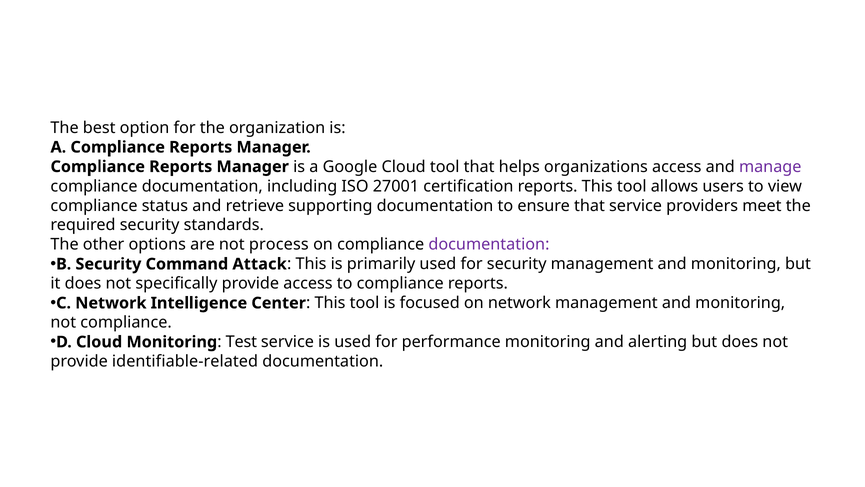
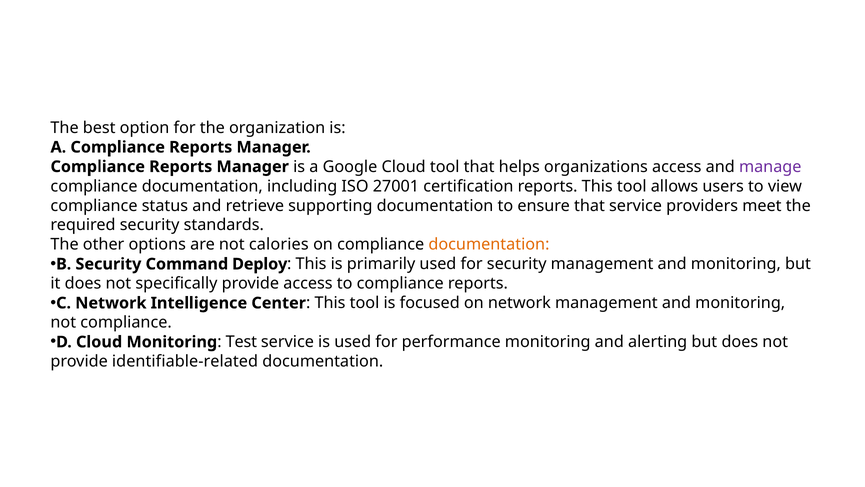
process: process -> calories (279, 244)
documentation colour: purple -> orange (489, 244)
Attack: Attack -> Deploy (260, 264)
